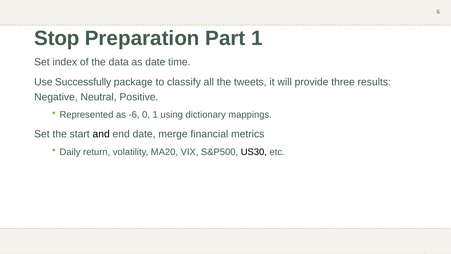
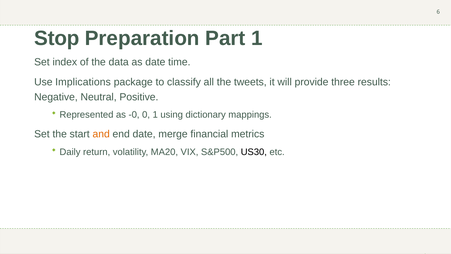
Successfully: Successfully -> Implications (83, 82)
-6: -6 -> -0 (134, 115)
and colour: black -> orange (101, 134)
